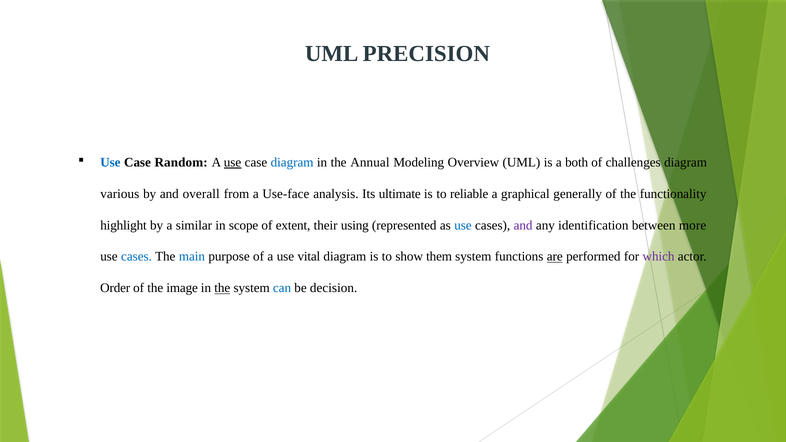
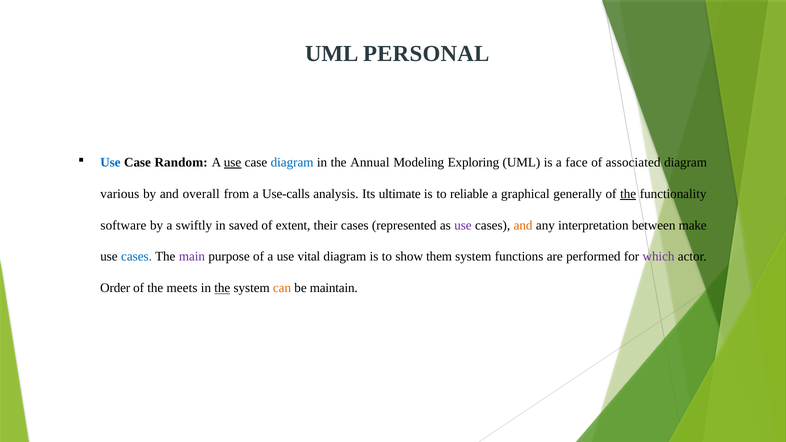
PRECISION: PRECISION -> PERSONAL (426, 54)
Overview: Overview -> Exploring (473, 162)
both: both -> face (577, 162)
challenges: challenges -> associated (633, 162)
Use-face: Use-face -> Use-calls (286, 194)
the underline: none -> present (628, 194)
highlight: highlight -> software (123, 225)
similar: similar -> swiftly (194, 225)
scope: scope -> saved (244, 225)
their using: using -> cases (355, 225)
use colour: blue -> purple (463, 225)
and colour: purple -> orange (523, 225)
identification: identification -> interpretation (593, 225)
more: more -> make (693, 225)
main colour: blue -> purple (192, 257)
are underline: present -> none (555, 257)
image: image -> meets (182, 288)
can colour: blue -> orange (282, 288)
decision: decision -> maintain (334, 288)
